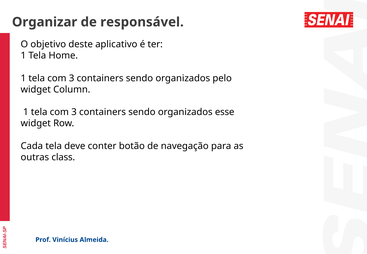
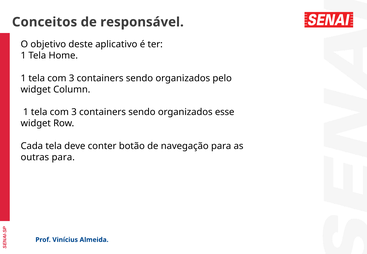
Organizar: Organizar -> Conceitos (45, 22)
outras class: class -> para (63, 157)
